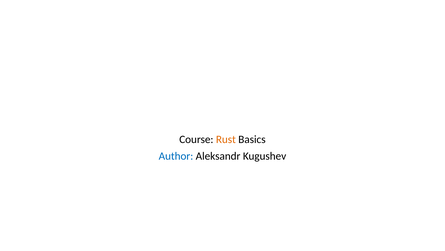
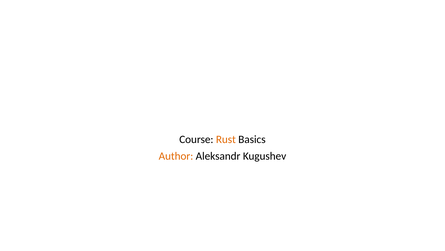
Author colour: blue -> orange (176, 156)
